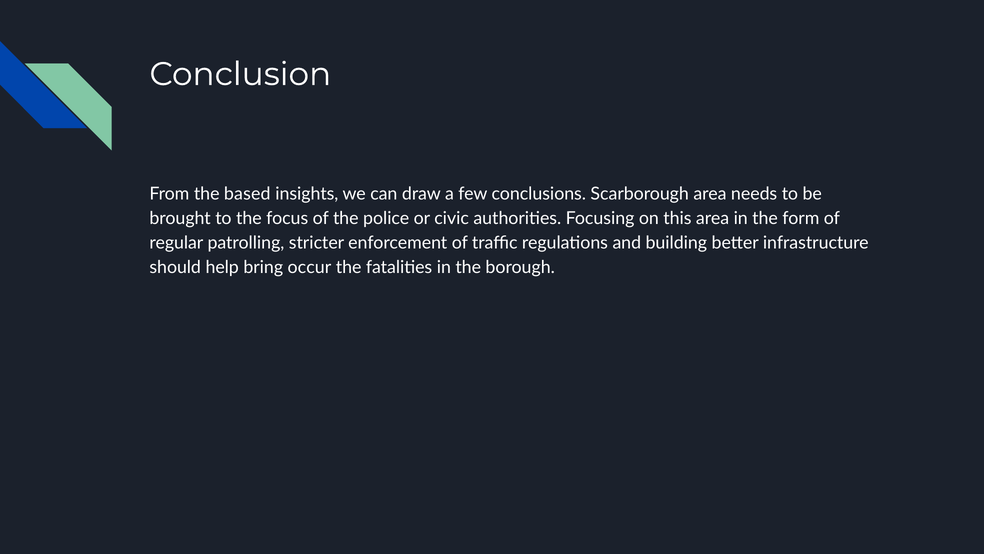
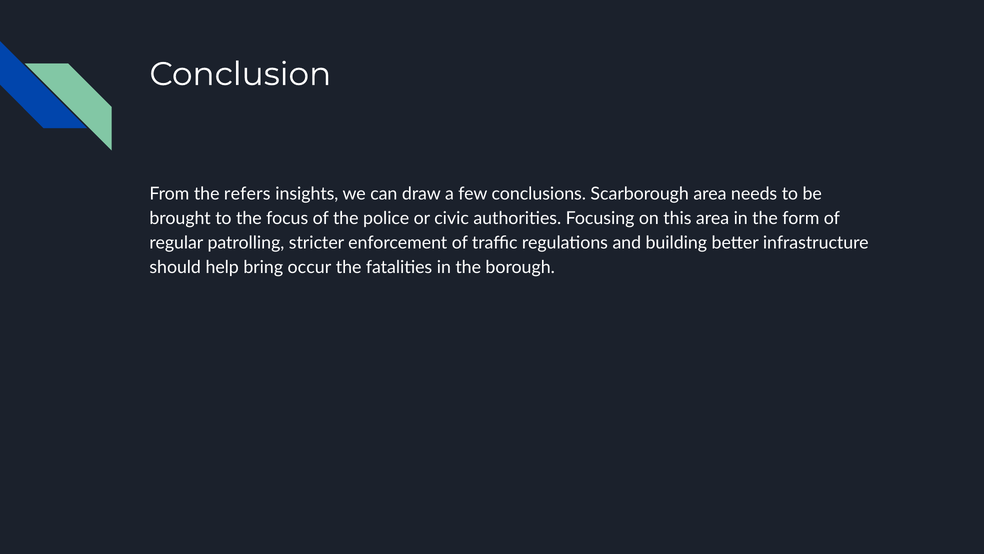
based: based -> refers (247, 194)
